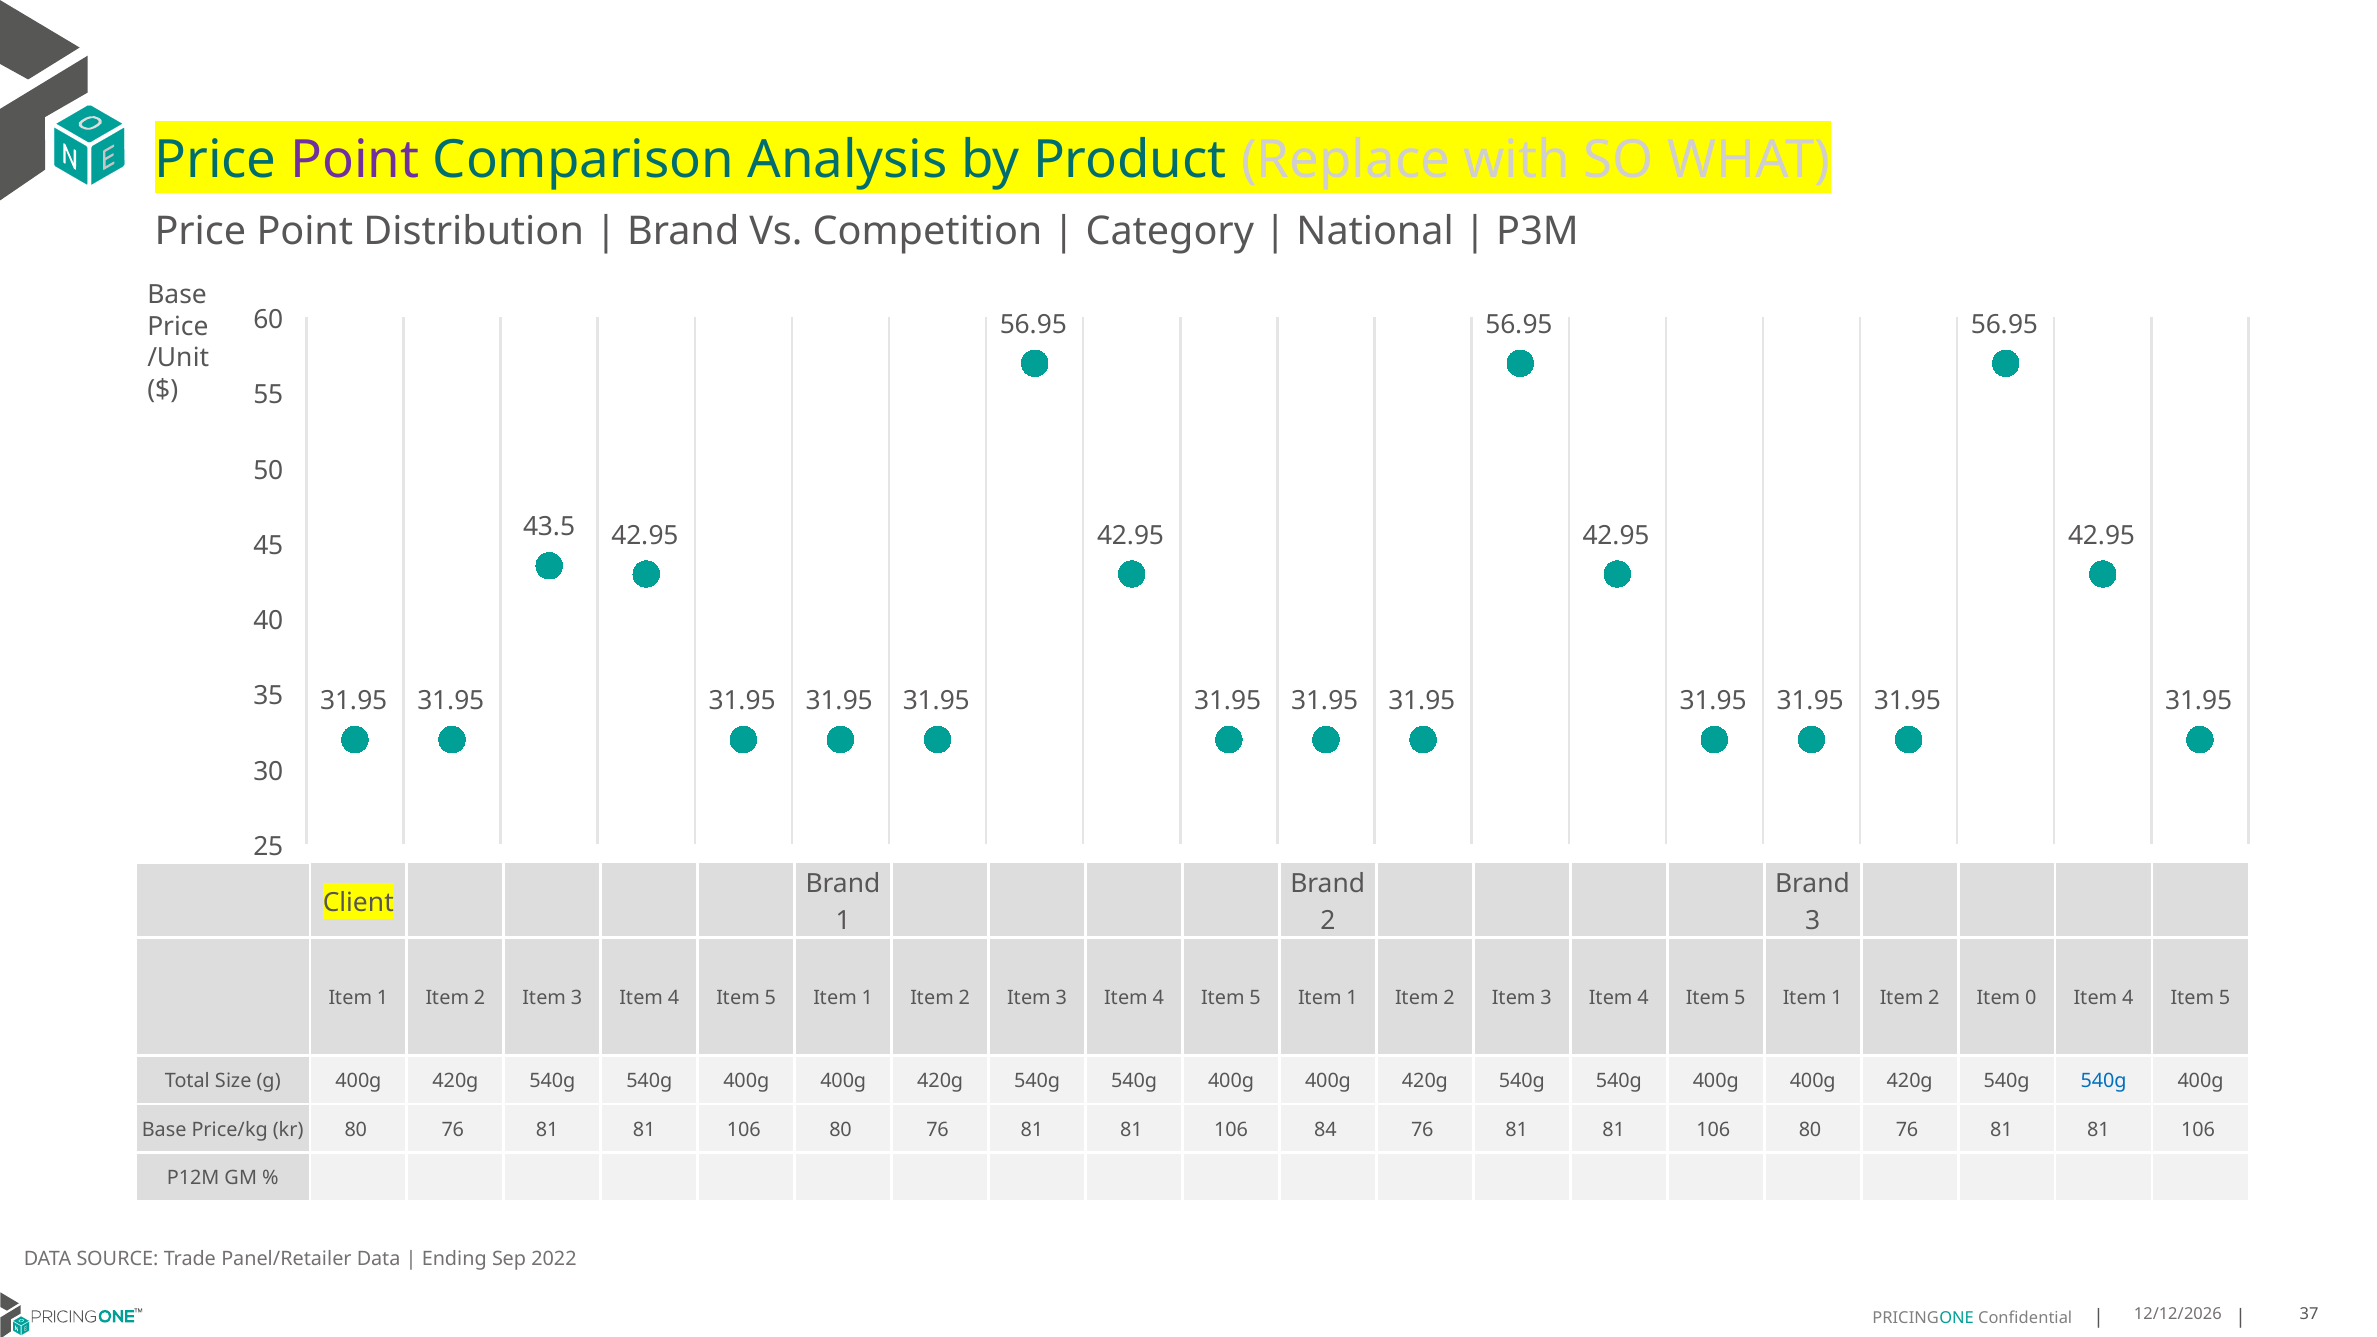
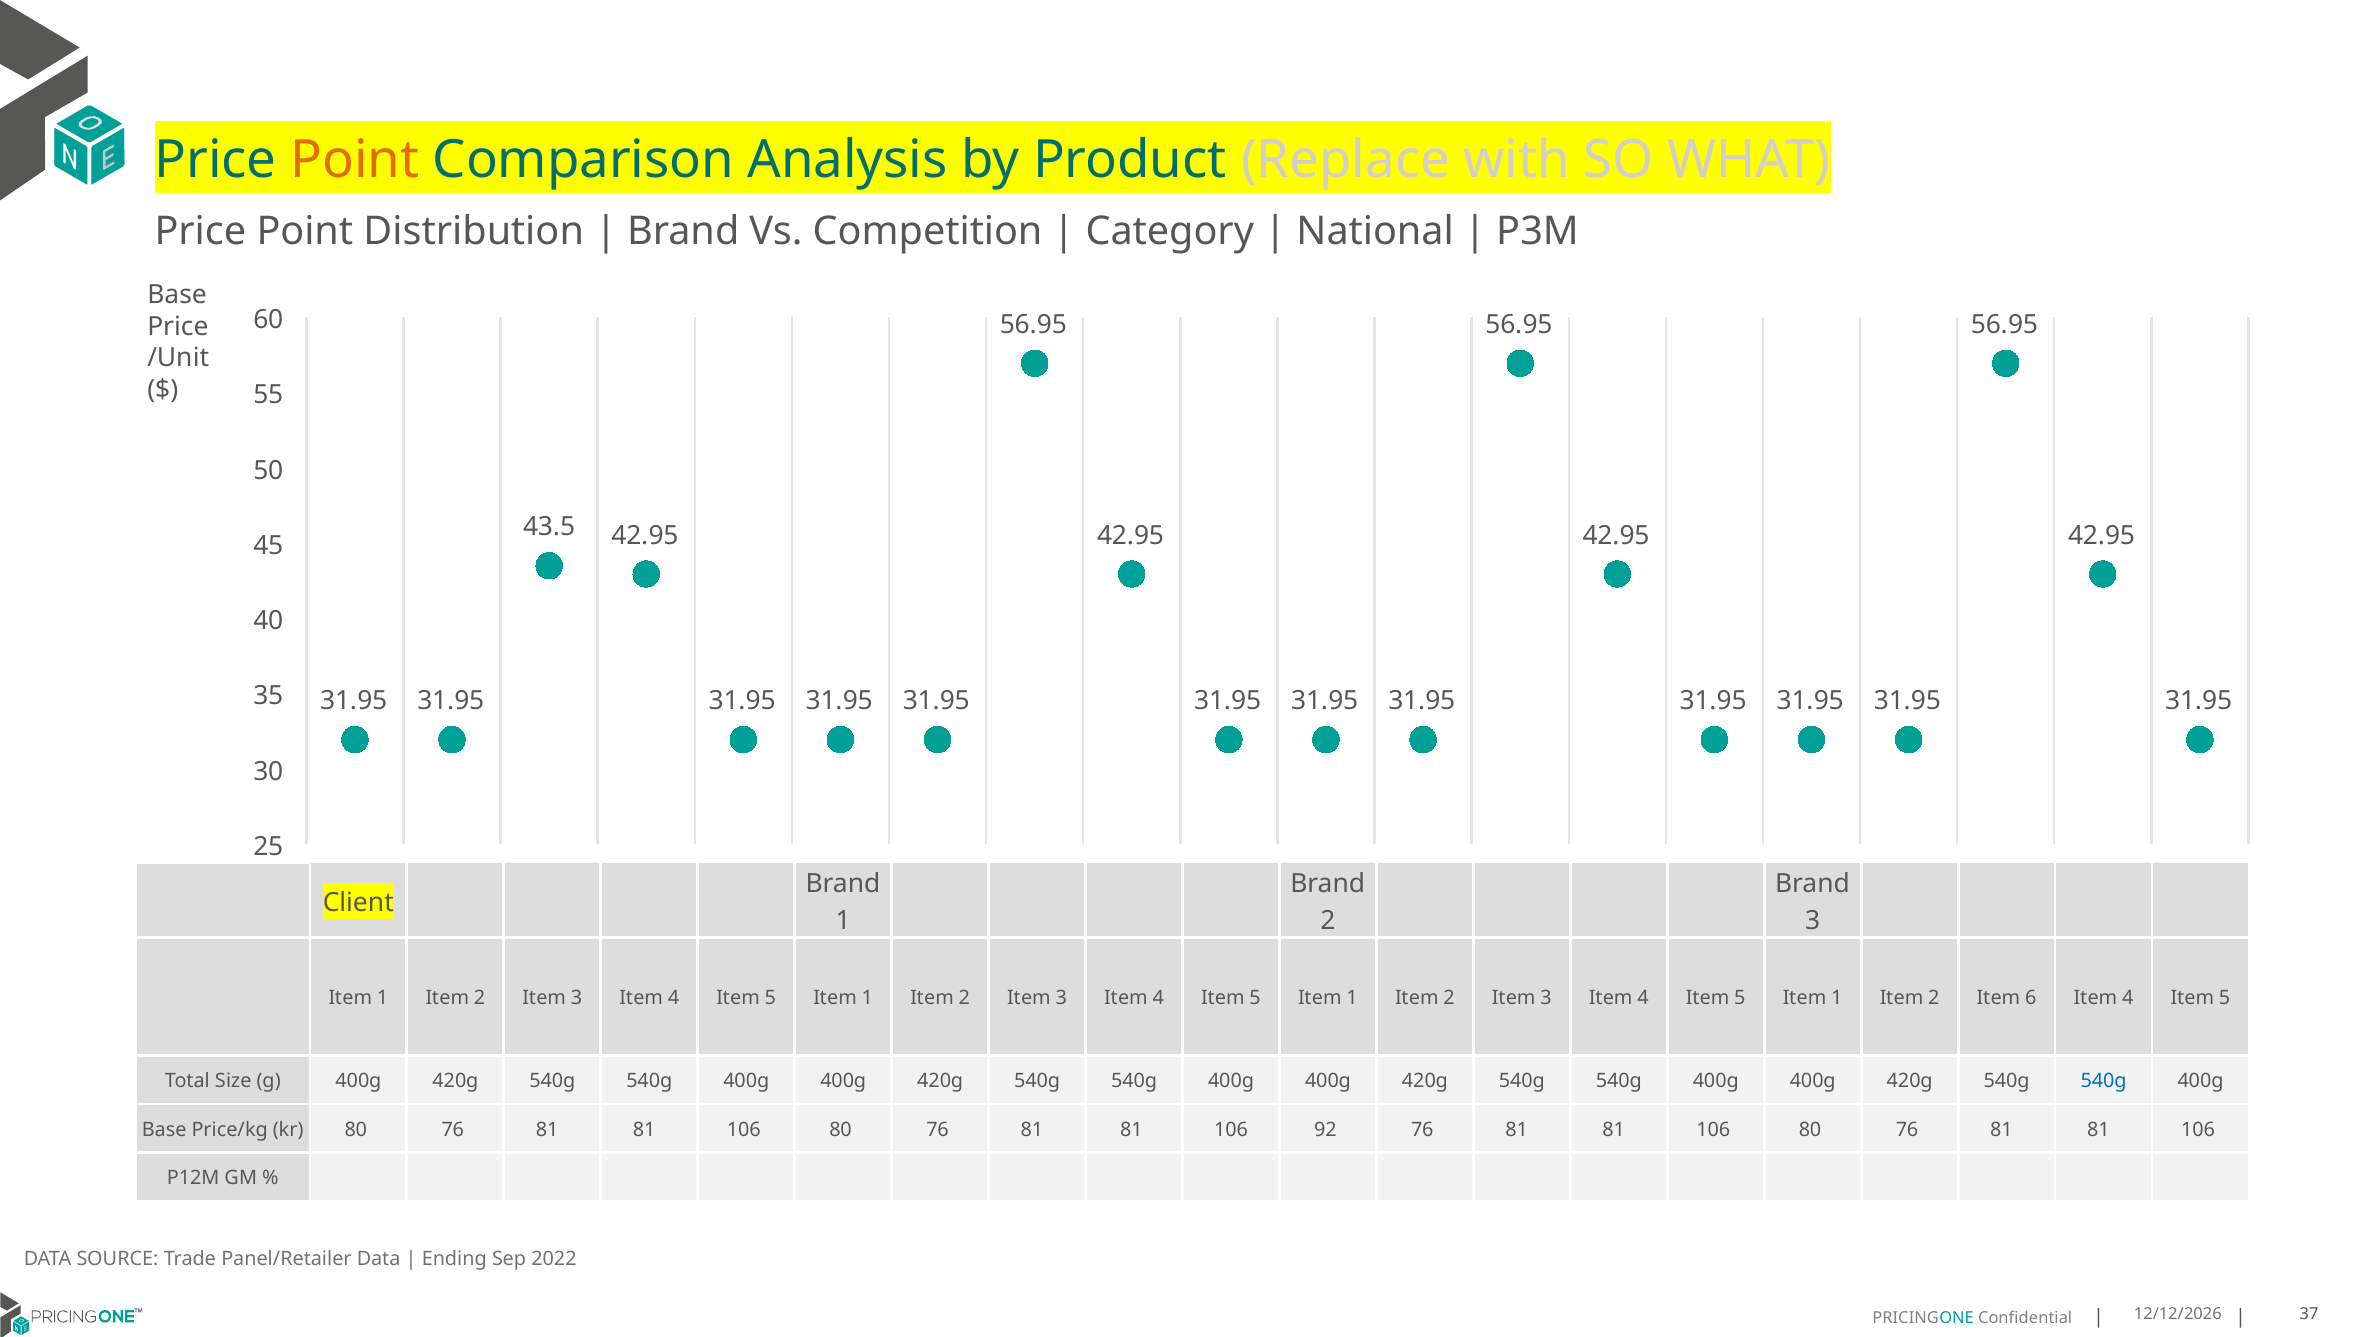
Point colour: purple -> orange (355, 160)
0: 0 -> 6 (2031, 998)
84: 84 -> 92 (1325, 1130)
